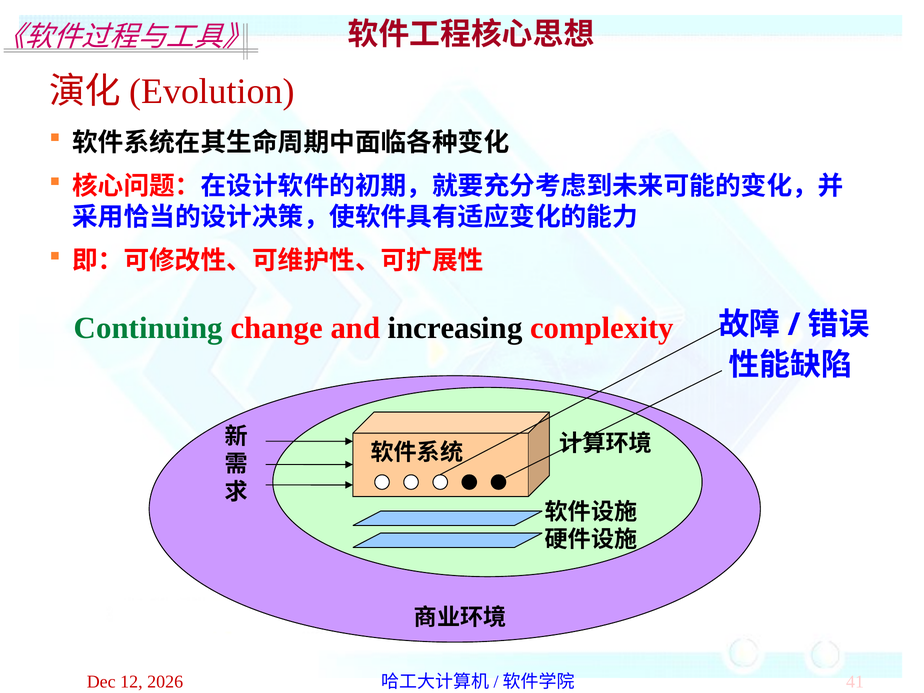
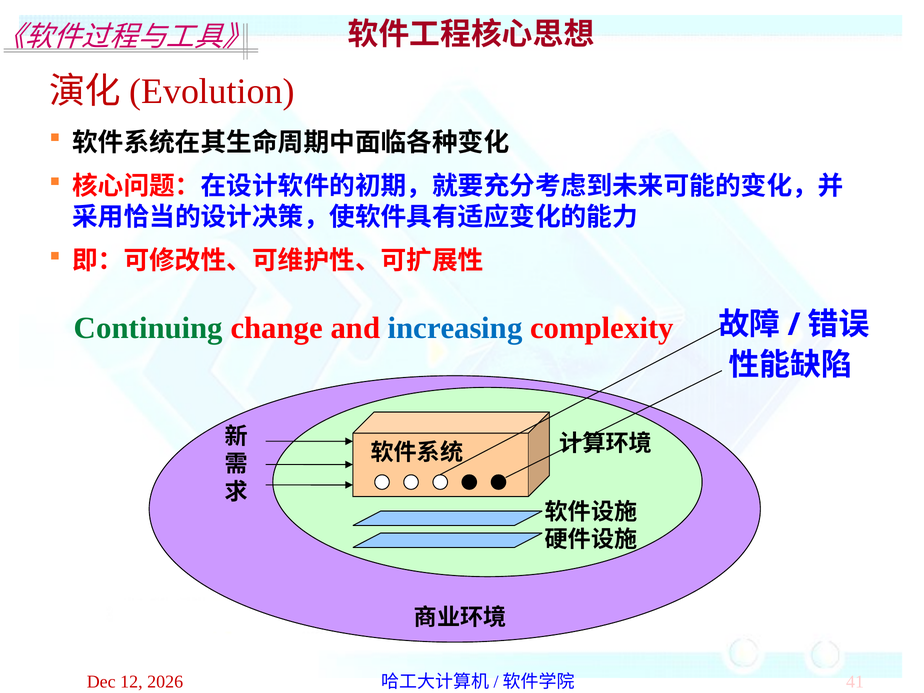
increasing colour: black -> blue (455, 328)
